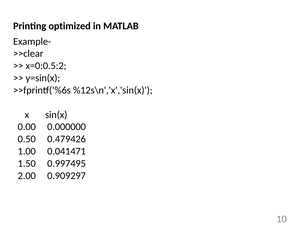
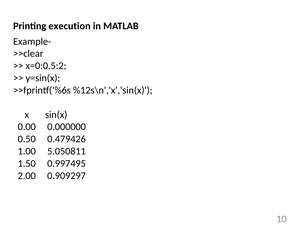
optimized: optimized -> execution (70, 26)
0.041471: 0.041471 -> 5.050811 (67, 151)
